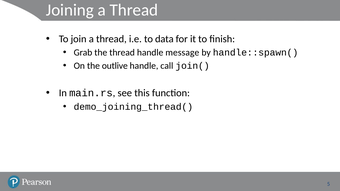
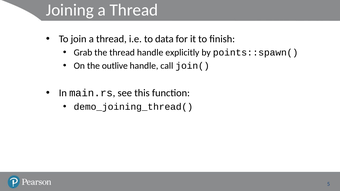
message: message -> explicitly (182, 53)
handle::spawn(: handle::spawn( -> points::spawn( (256, 53)
